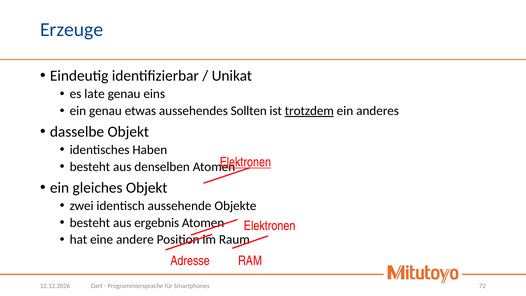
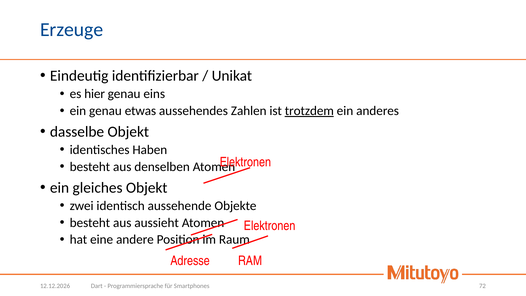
late: late -> hier (95, 94)
Sollten: Sollten -> Zahlen (249, 111)
Elektronen underline: present -> none (245, 162)
ergebnis: ergebnis -> aussieht (157, 223)
